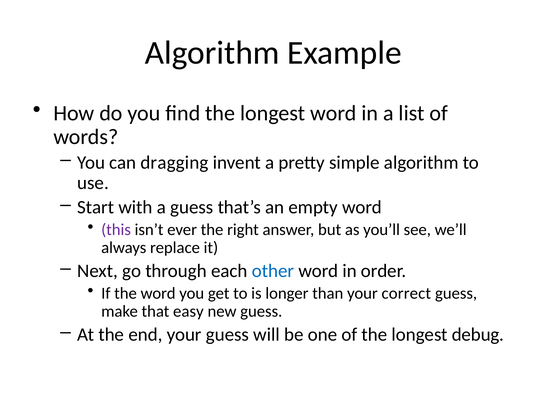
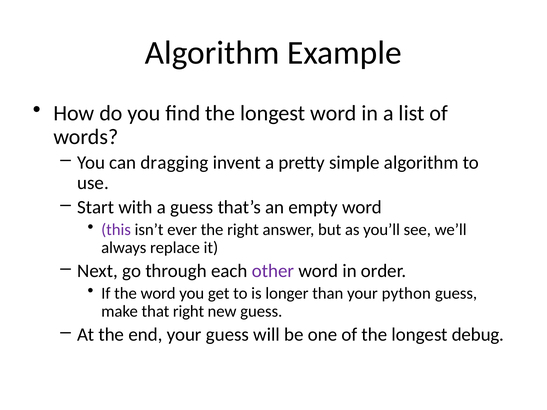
other colour: blue -> purple (273, 271)
correct: correct -> python (406, 293)
that easy: easy -> right (189, 311)
